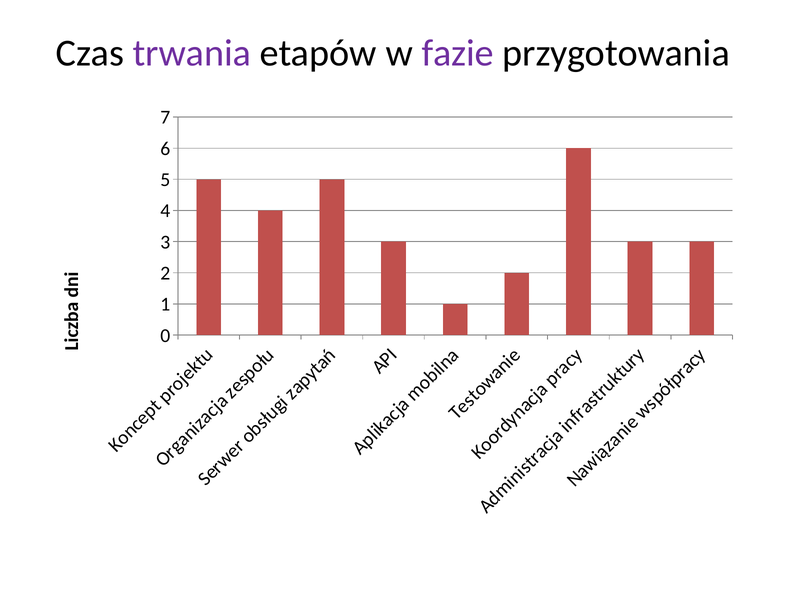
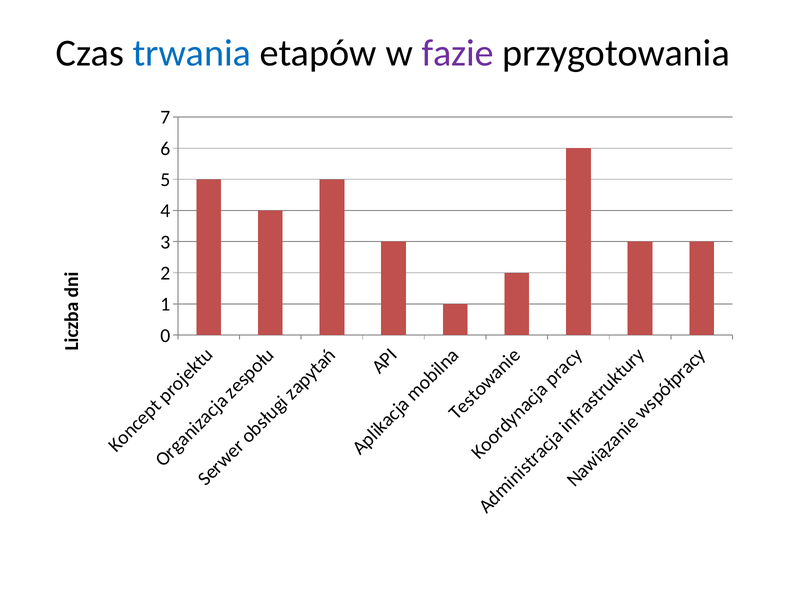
trwania colour: purple -> blue (192, 53)
